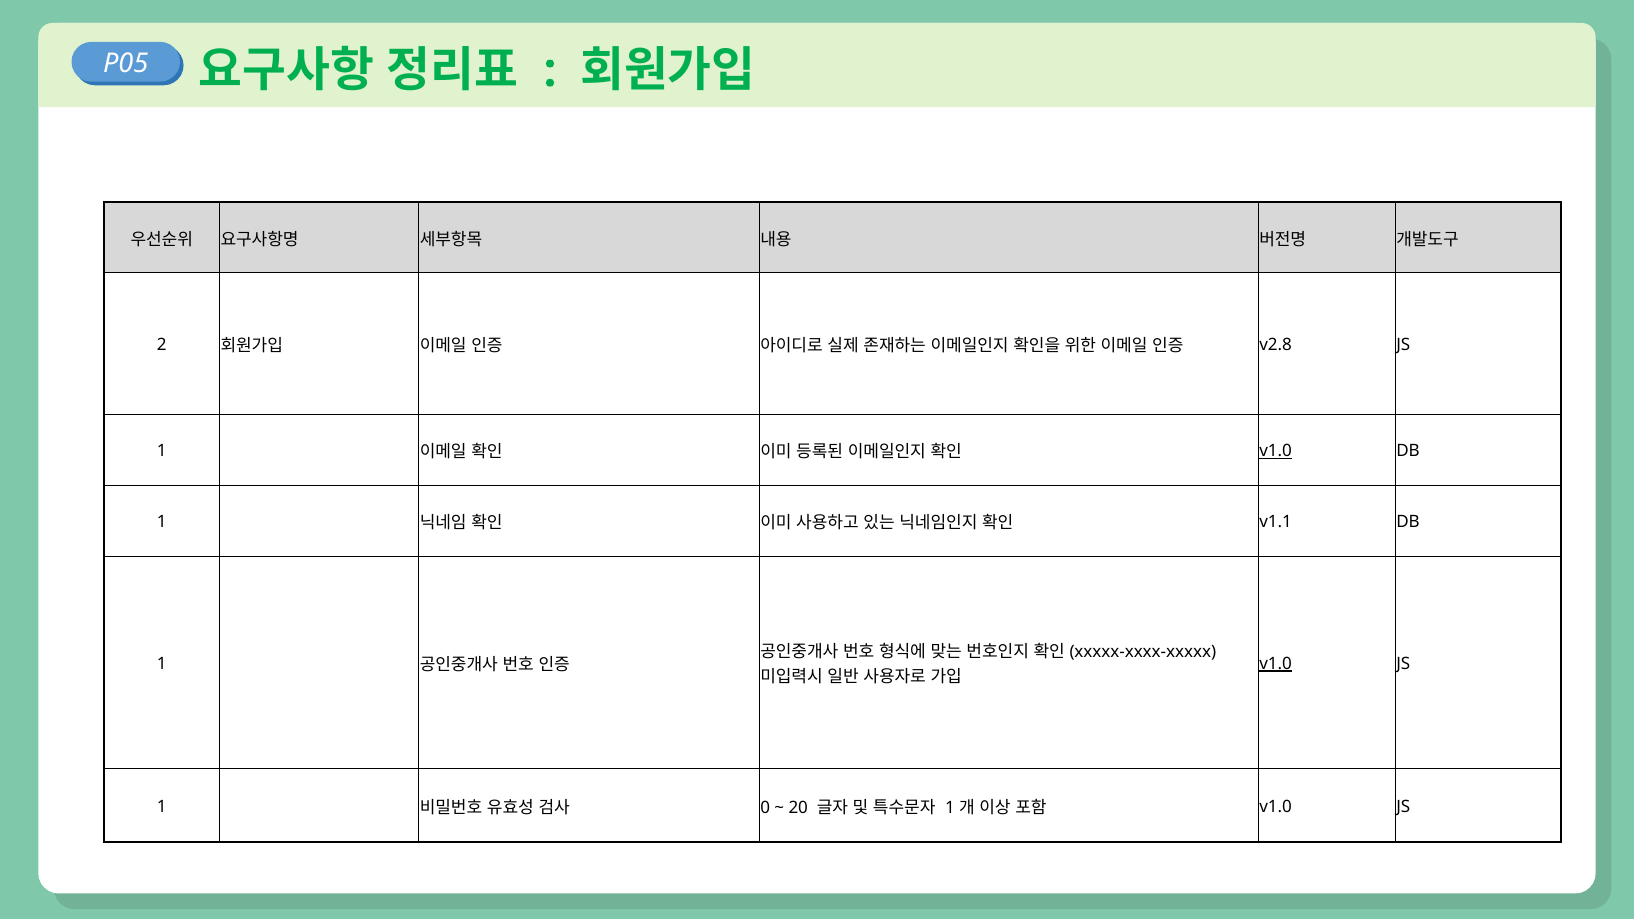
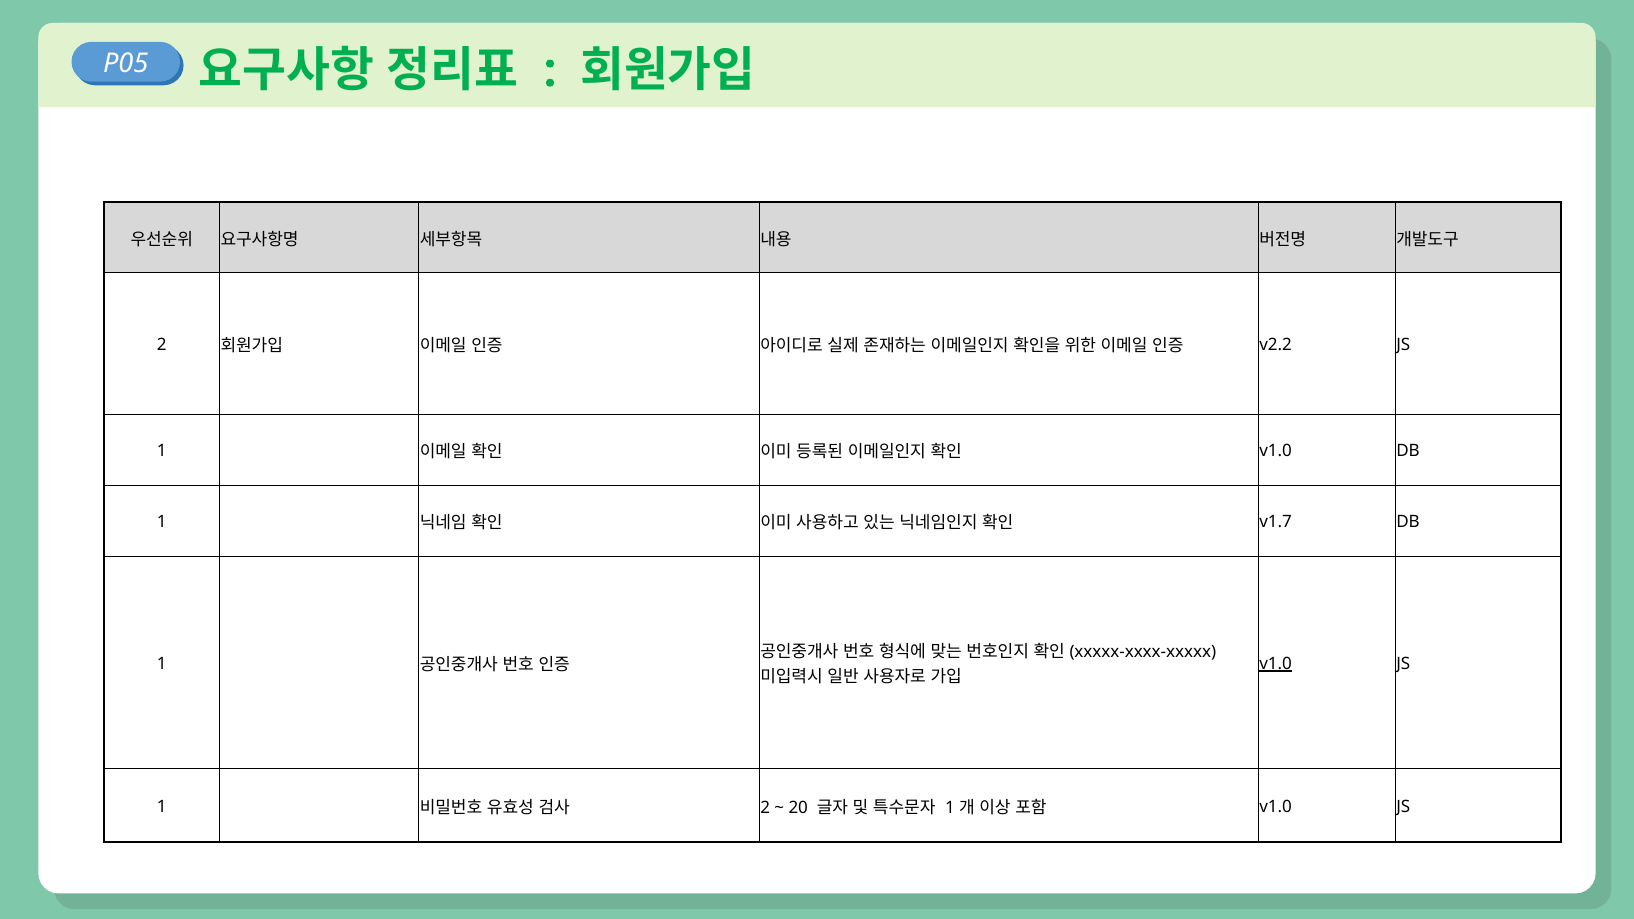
v2.8: v2.8 -> v2.2 (1276, 345)
v1.0 underline: present -> none (1276, 451)
v1.1: v1.1 -> v1.7 (1276, 522)
0: 0 -> 2 (765, 808)
